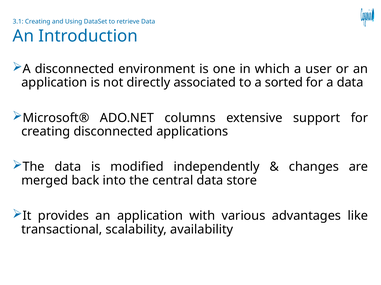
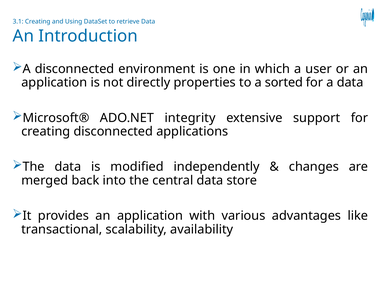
associated: associated -> properties (205, 83)
columns: columns -> integrity (190, 118)
